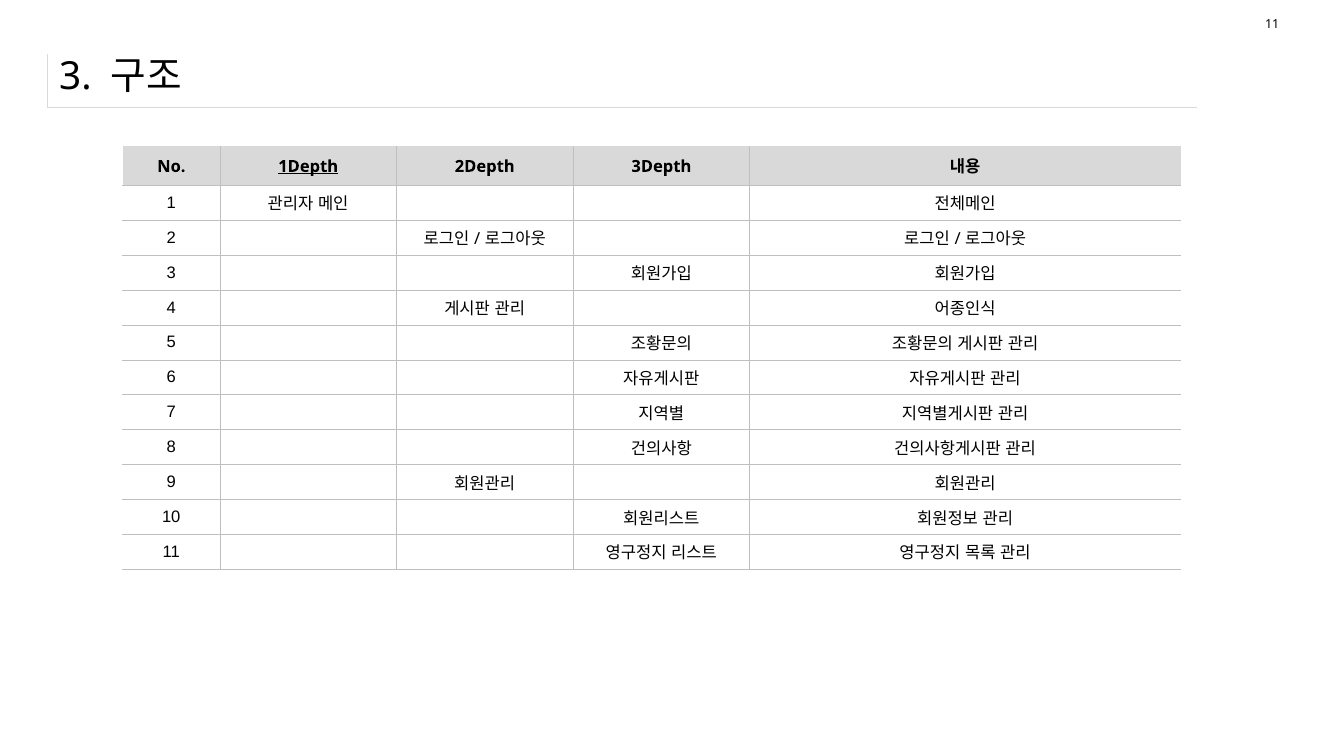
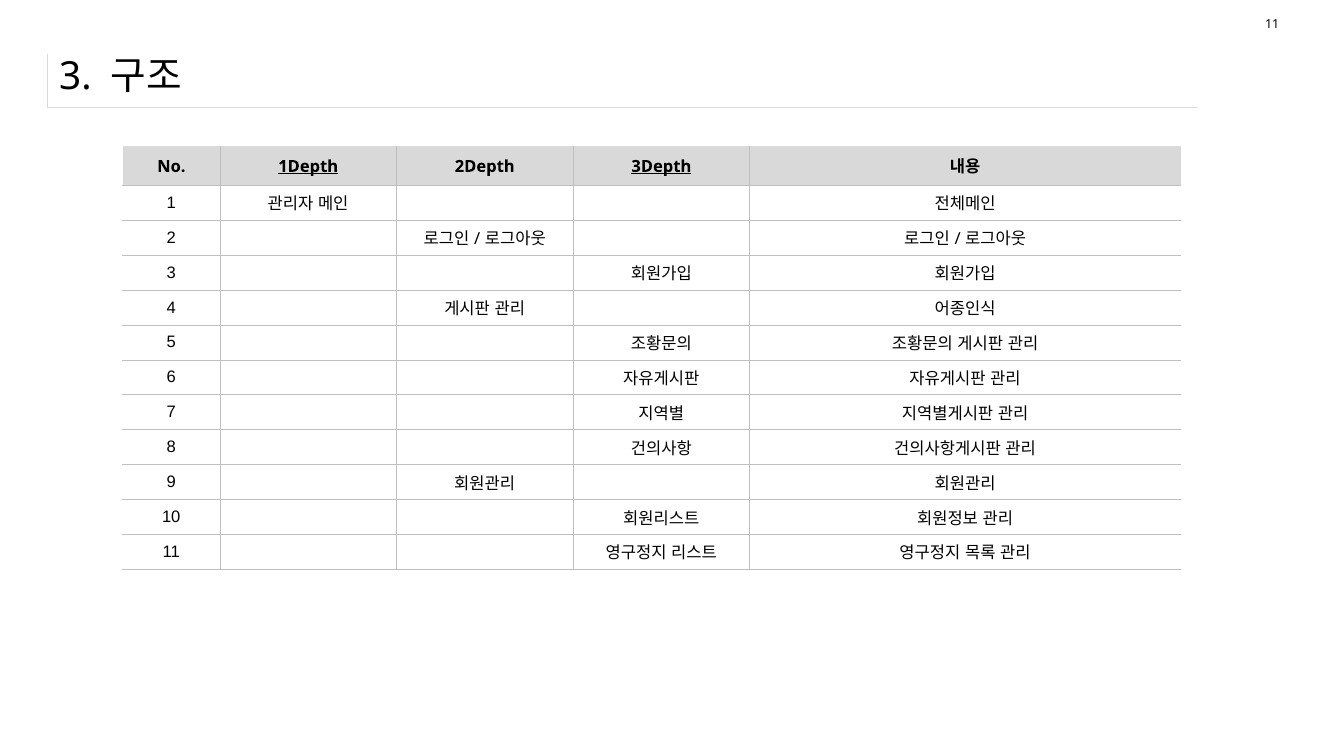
3Depth underline: none -> present (661, 167)
